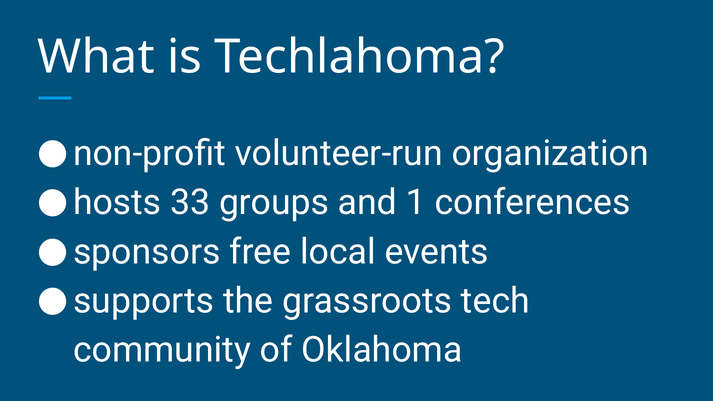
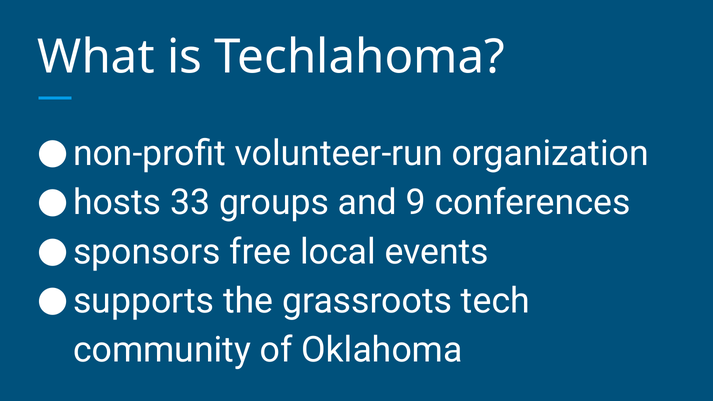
1: 1 -> 9 (416, 203)
